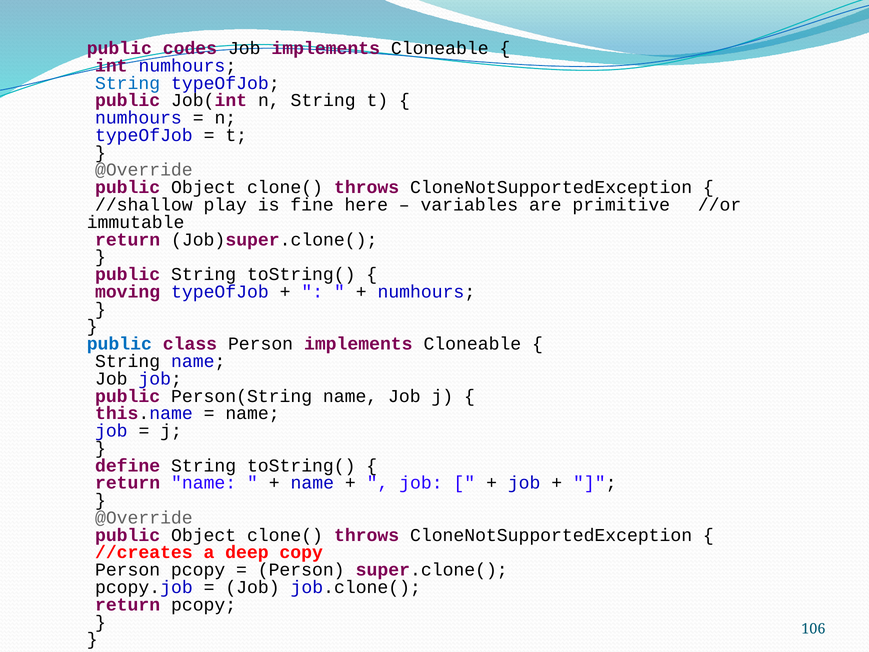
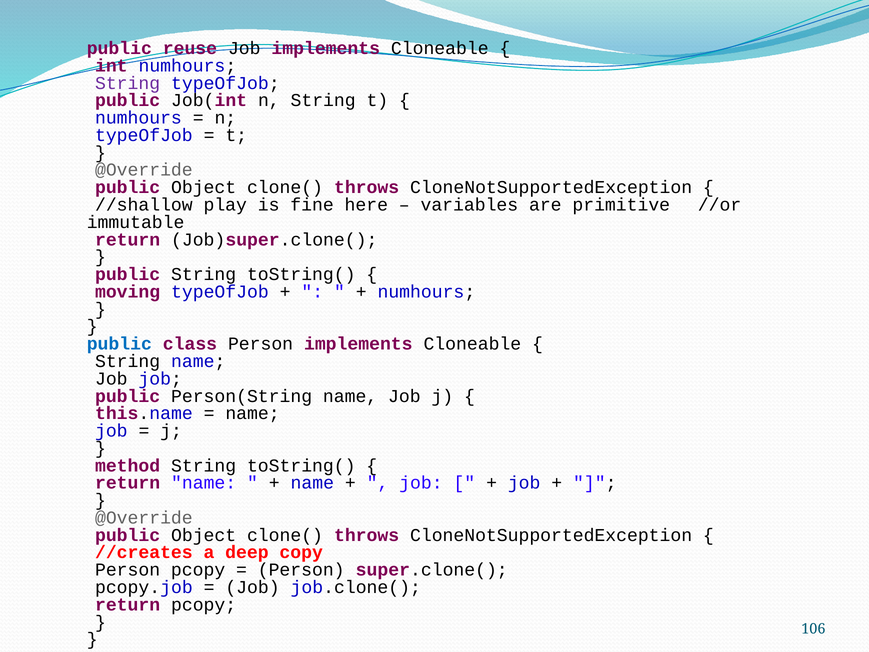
codes: codes -> reuse (190, 48)
String colour: blue -> purple (128, 83)
define: define -> method (128, 465)
